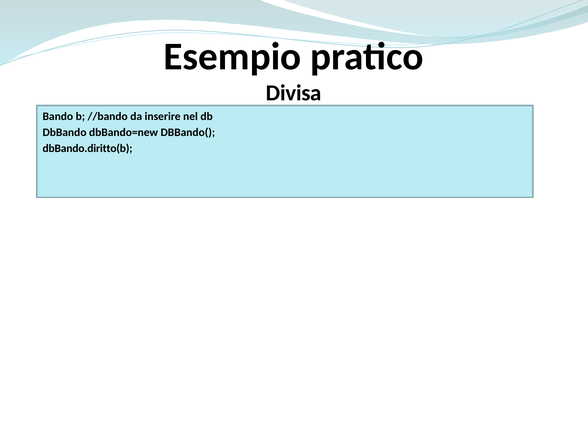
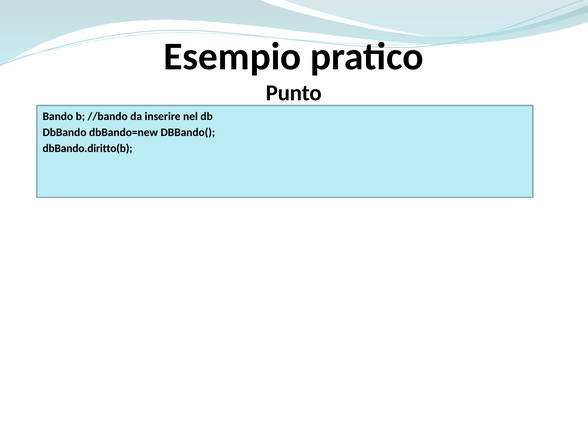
Divisa: Divisa -> Punto (294, 93)
